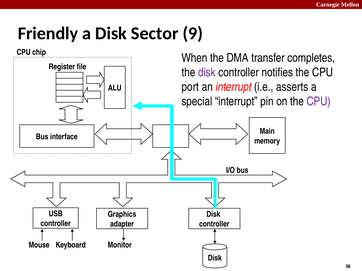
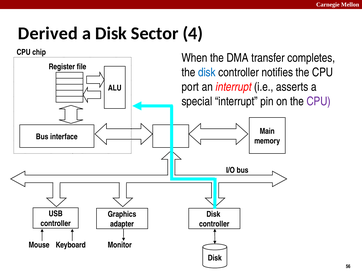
Friendly: Friendly -> Derived (48, 34)
9: 9 -> 4 (193, 34)
disk colour: purple -> blue (207, 73)
